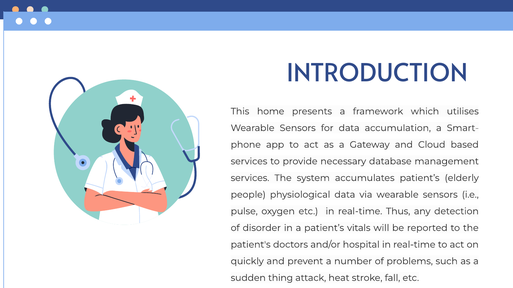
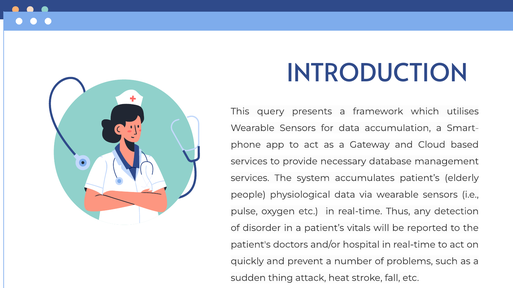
home: home -> query (271, 112)
